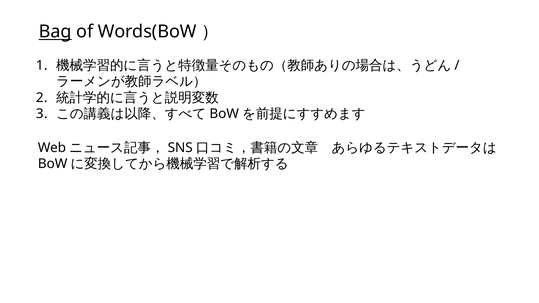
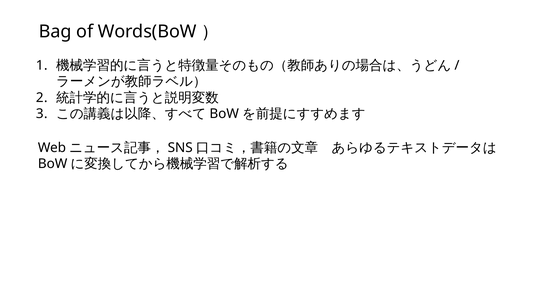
Bag underline: present -> none (55, 32)
